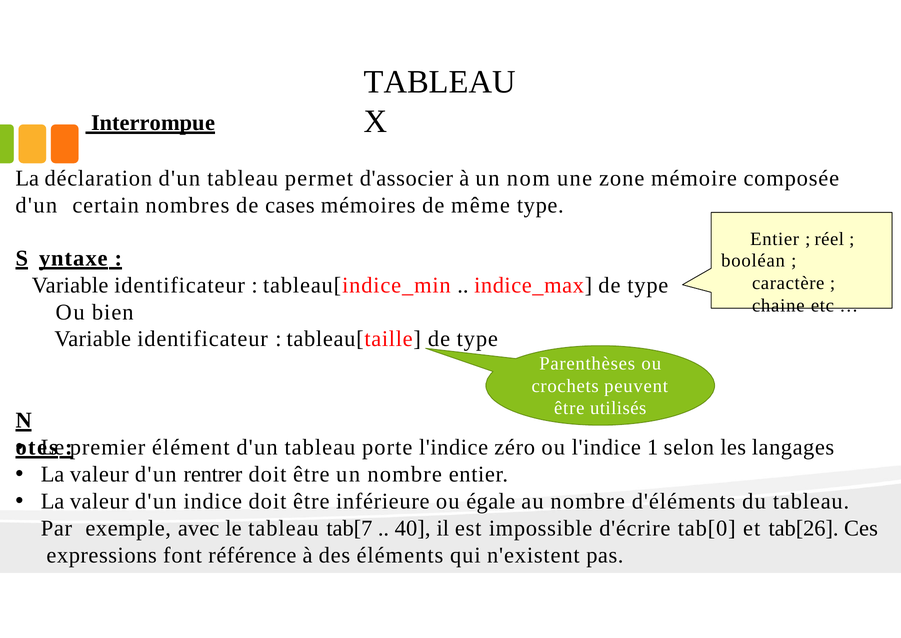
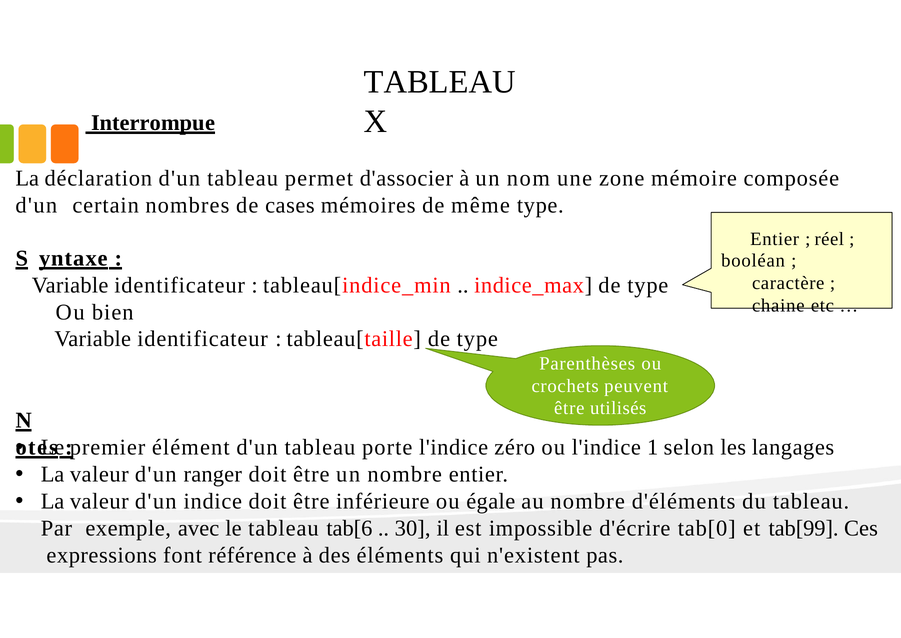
rentrer: rentrer -> ranger (213, 474)
tab[7: tab[7 -> tab[6 (349, 528)
40: 40 -> 30 (413, 528)
tab[26: tab[26 -> tab[99 (804, 528)
